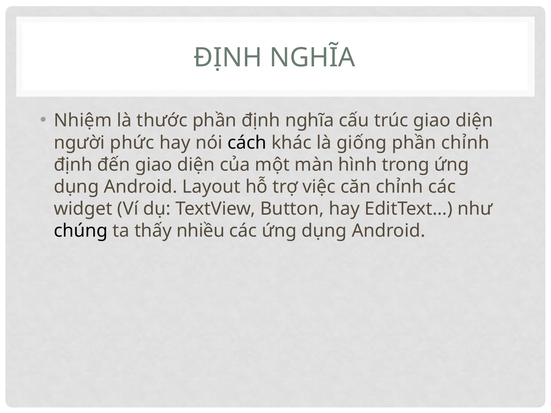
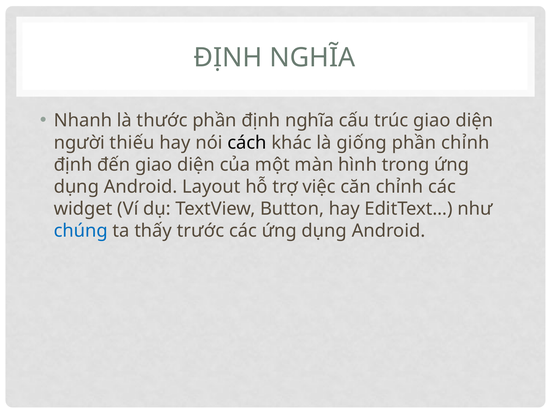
Nhiệm: Nhiệm -> Nhanh (83, 121)
phức: phức -> thiếu (132, 143)
chúng colour: black -> blue (81, 231)
nhiều: nhiều -> trước (200, 231)
